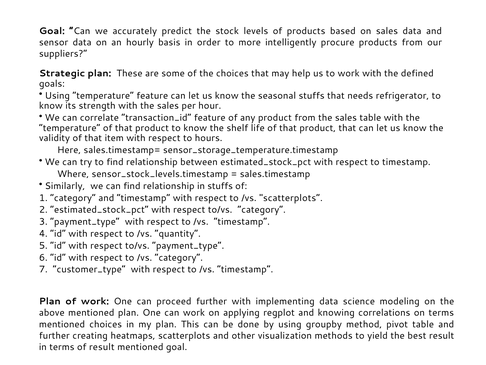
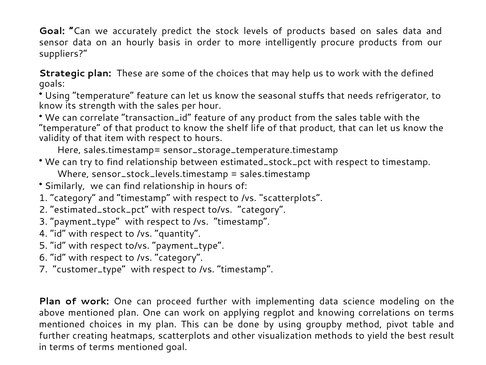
in stuffs: stuffs -> hours (220, 186)
of result: result -> terms (102, 346)
